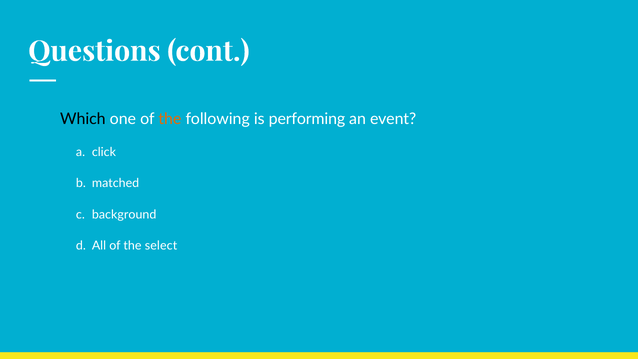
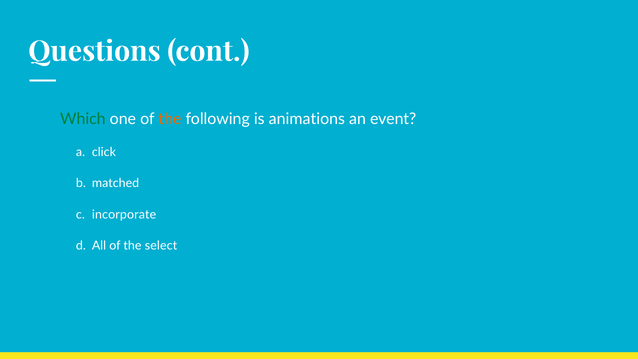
Which colour: black -> green (83, 119)
performing: performing -> animations (307, 119)
background: background -> incorporate (124, 215)
